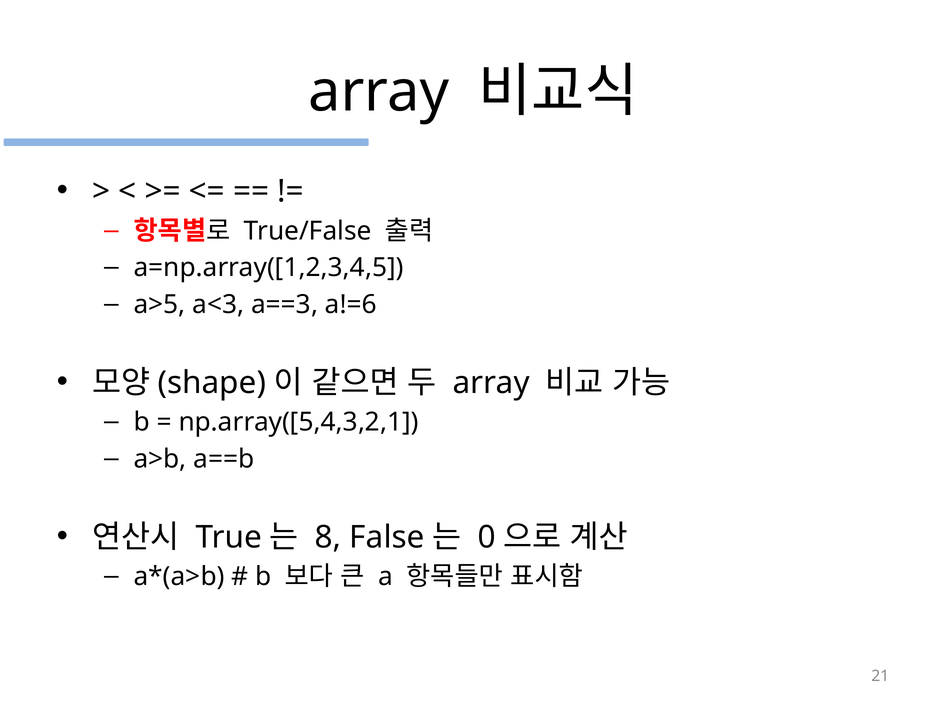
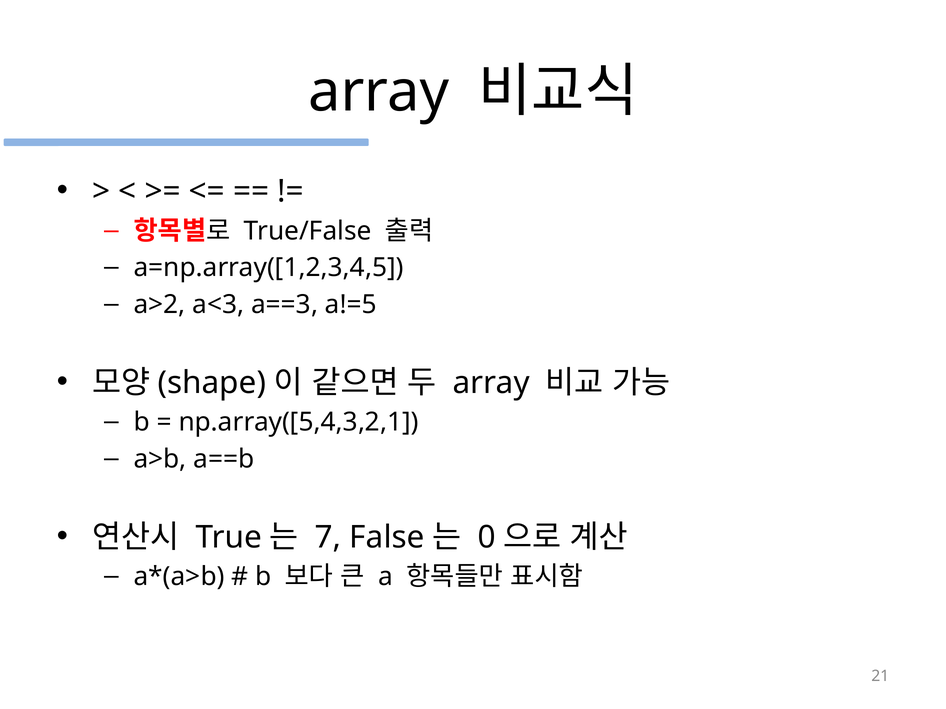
a>5: a>5 -> a>2 (160, 305)
a!=6: a!=6 -> a!=5 (351, 305)
8: 8 -> 7 (328, 538)
